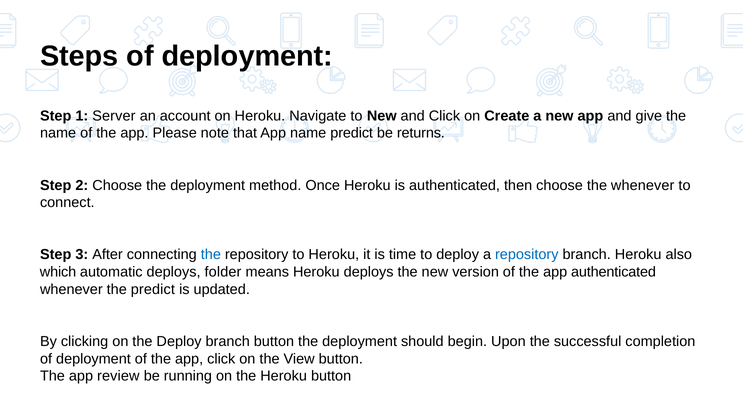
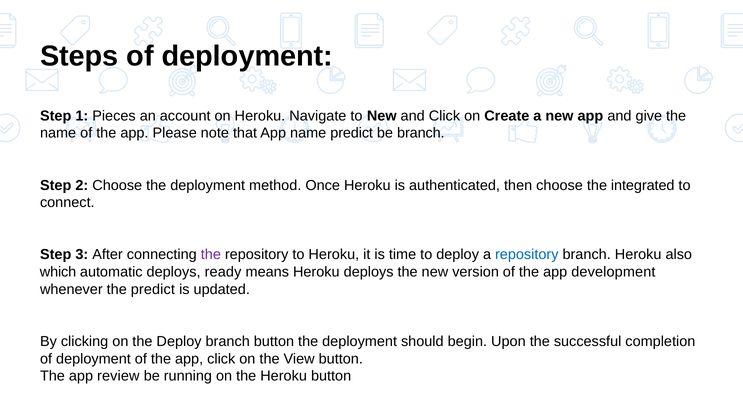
Server: Server -> Pieces (114, 116)
be returns: returns -> branch (421, 133)
the whenever: whenever -> integrated (643, 185)
the colour: blue -> purple (211, 255)
folder: folder -> ready (223, 272)
app authenticated: authenticated -> development (613, 272)
